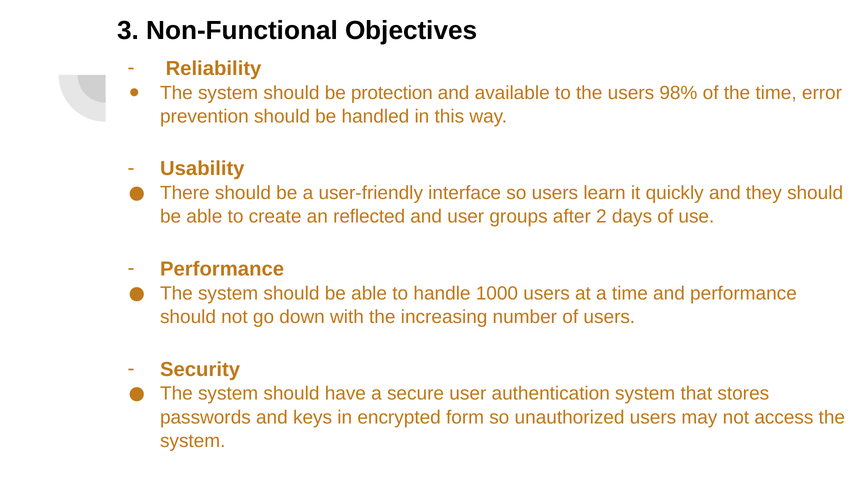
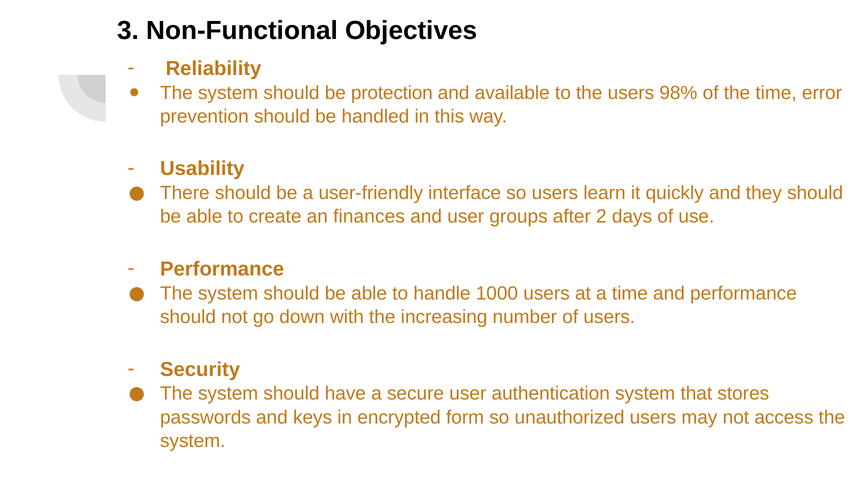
reflected: reflected -> finances (369, 217)
